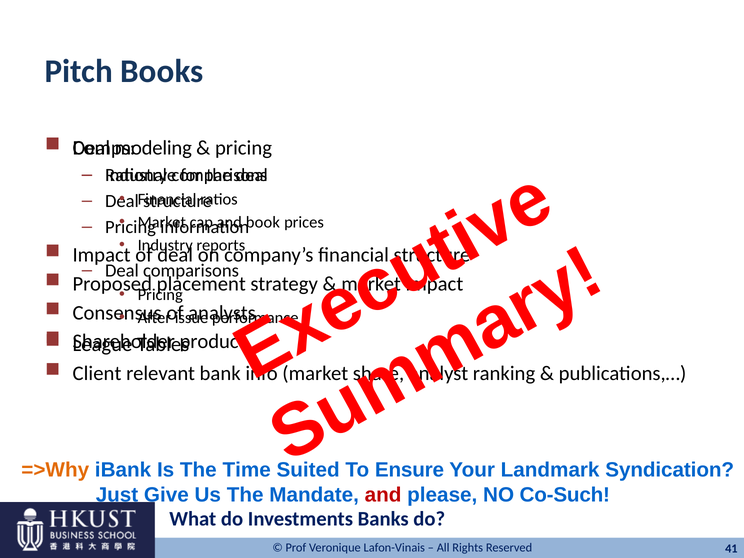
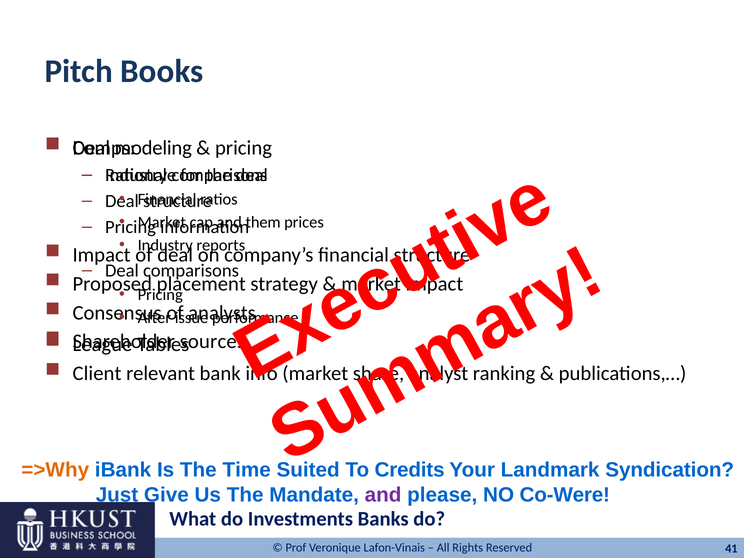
book: book -> them (263, 222)
product: product -> sources (212, 342)
Ensure: Ensure -> Credits (410, 470)
and colour: red -> purple (383, 495)
Co-Such: Co-Such -> Co-Were (565, 495)
